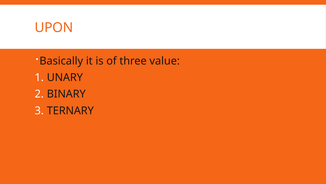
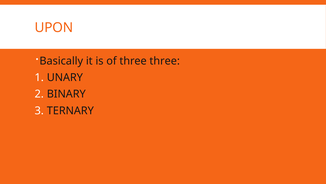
three value: value -> three (165, 61)
